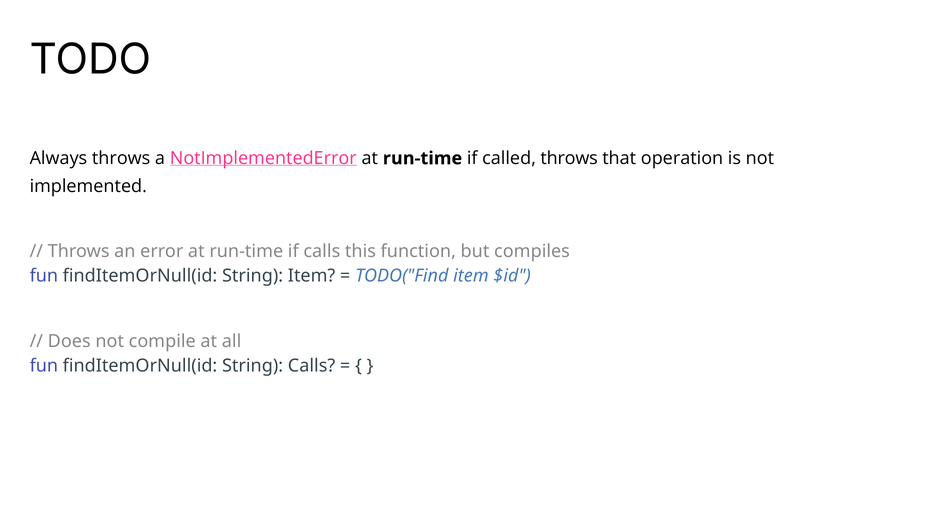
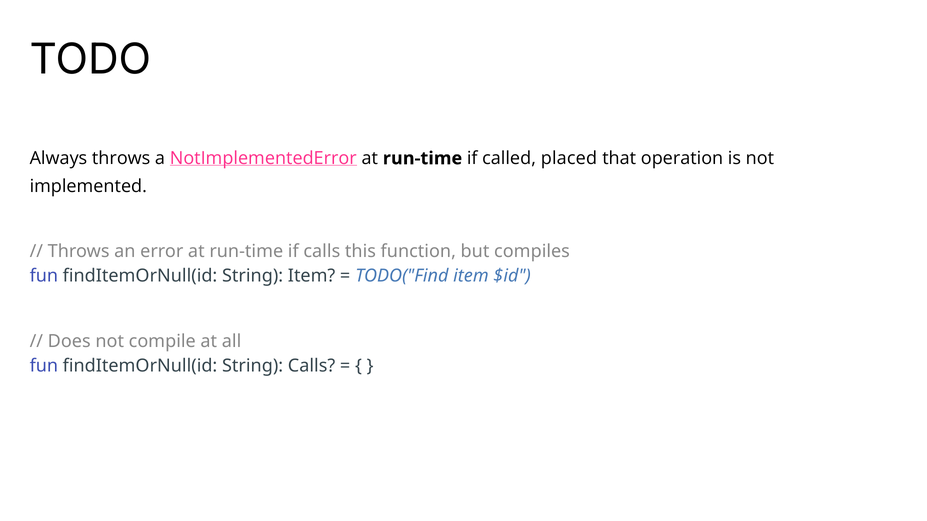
called throws: throws -> placed (569, 158)
